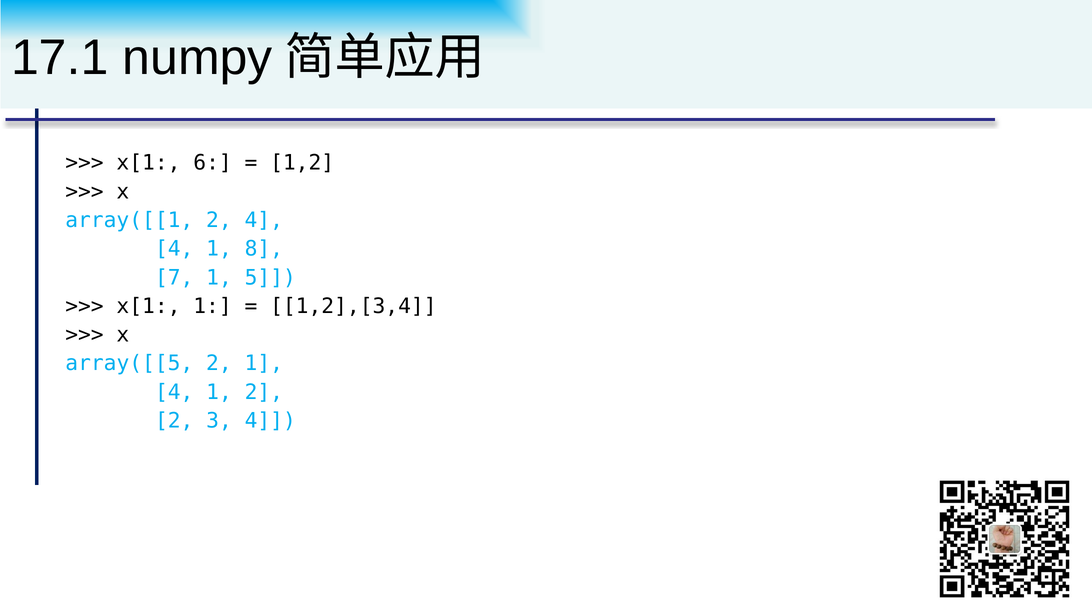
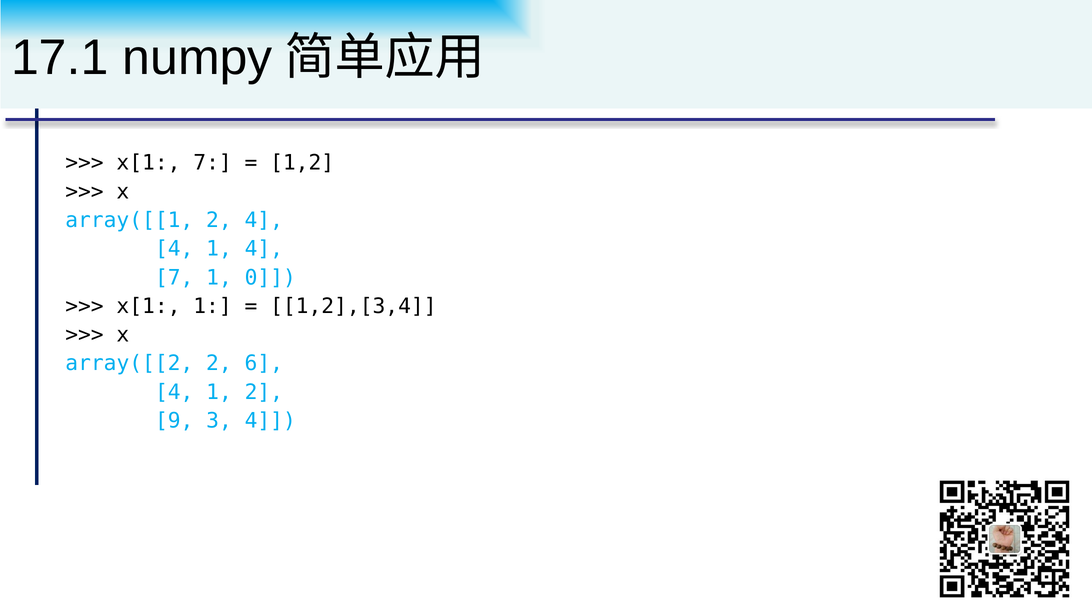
x[1 6: 6 -> 7 (213, 163)
1 8: 8 -> 4 (264, 249)
5: 5 -> 0 (270, 278)
array([[5: array([[5 -> array([[2 (129, 364)
2 1: 1 -> 6 (264, 364)
2: 2 -> 9 (174, 421)
